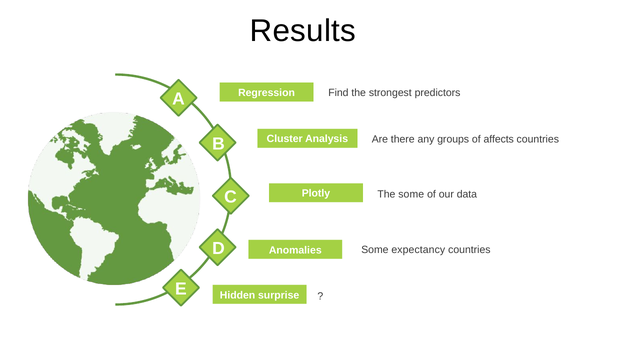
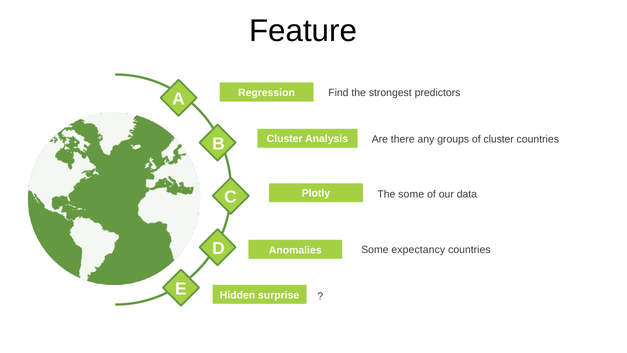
Results: Results -> Feature (303, 31)
of affects: affects -> cluster (499, 139)
